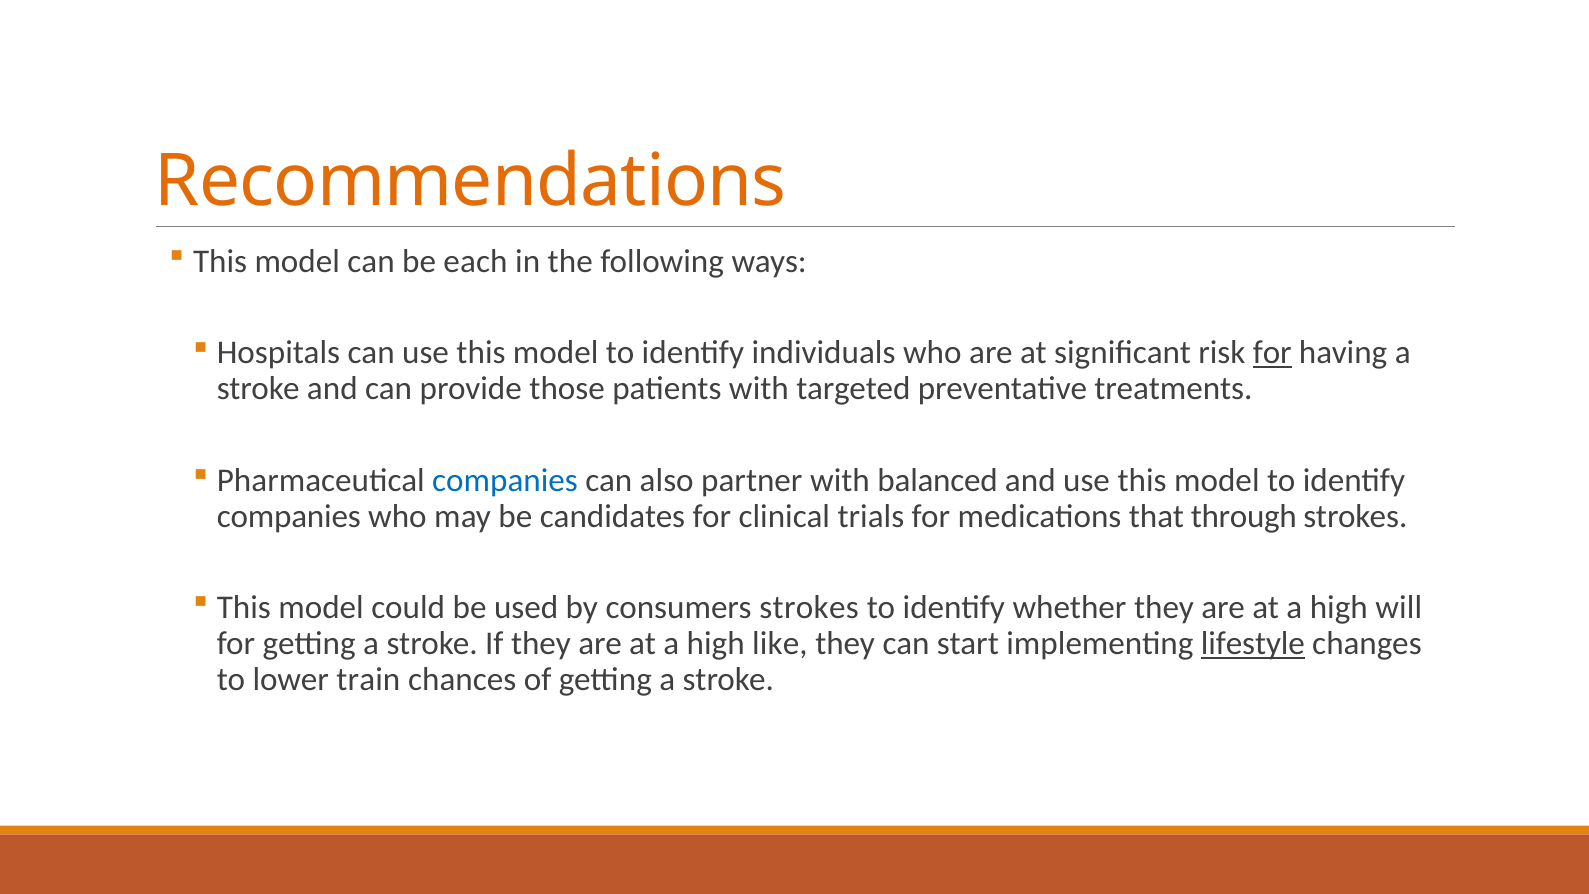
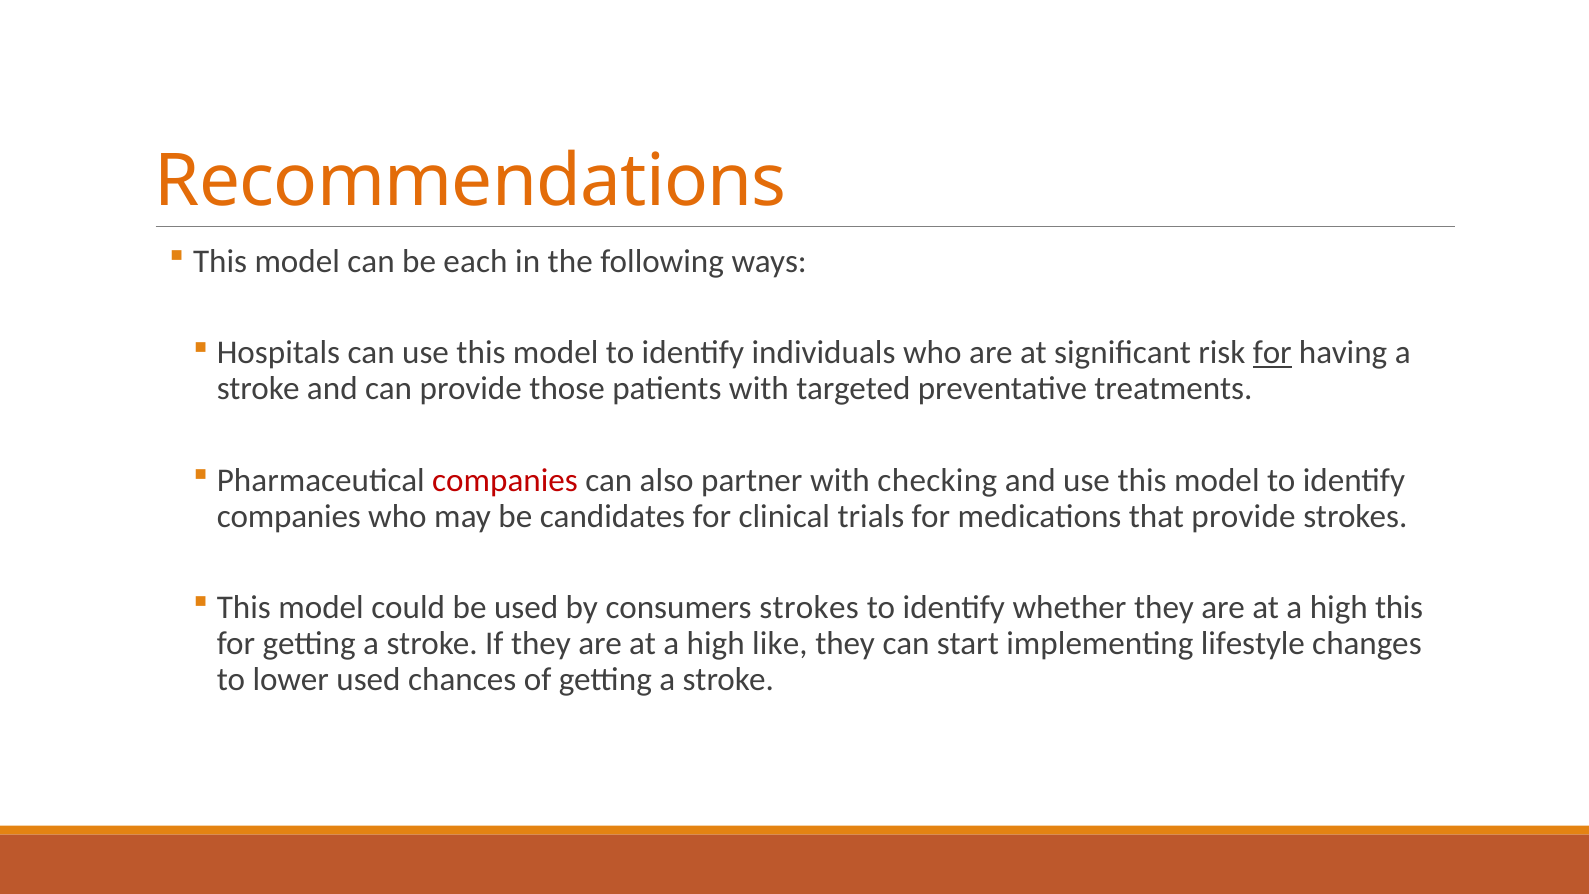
companies colour: blue -> red (505, 480)
balanced: balanced -> checking (937, 480)
that through: through -> provide (1244, 516)
high will: will -> this (1399, 608)
lifestyle underline: present -> none (1253, 643)
lower train: train -> used (368, 679)
